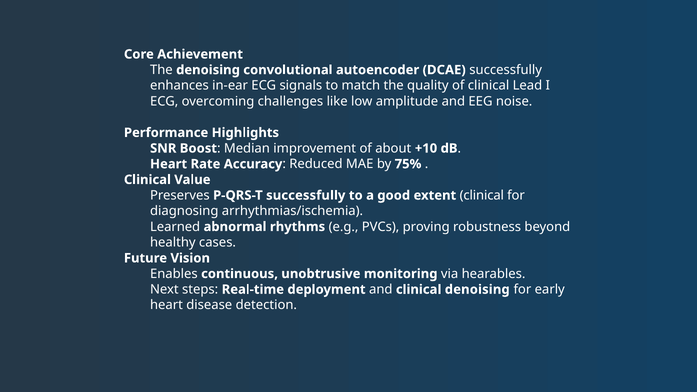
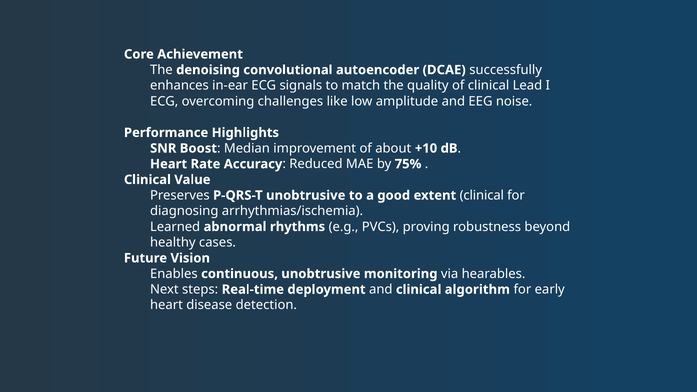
P-QRS-T successfully: successfully -> unobtrusive (306, 195)
clinical denoising: denoising -> algorithm (477, 289)
